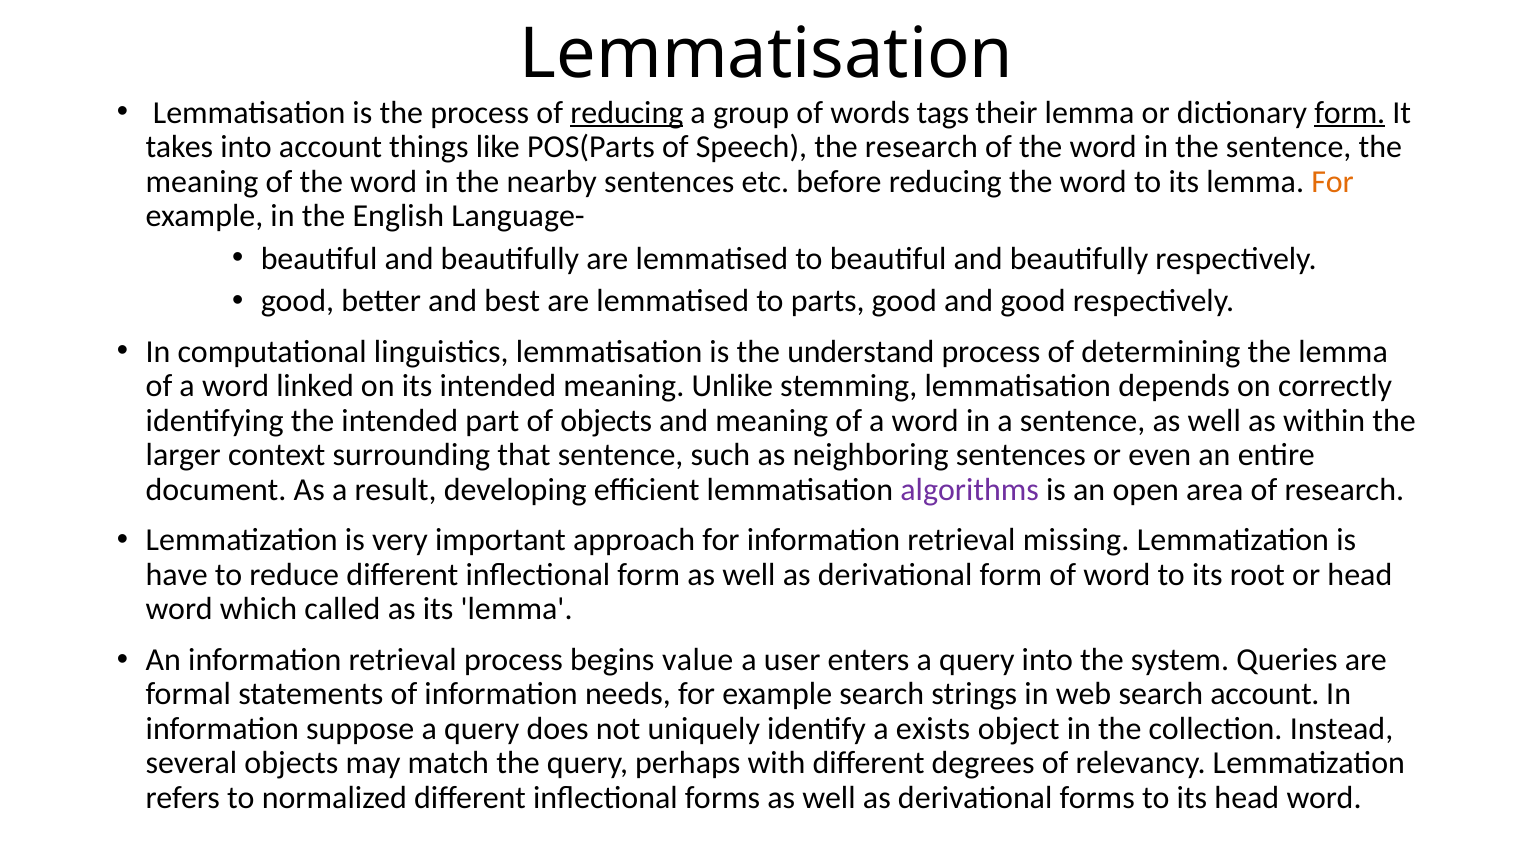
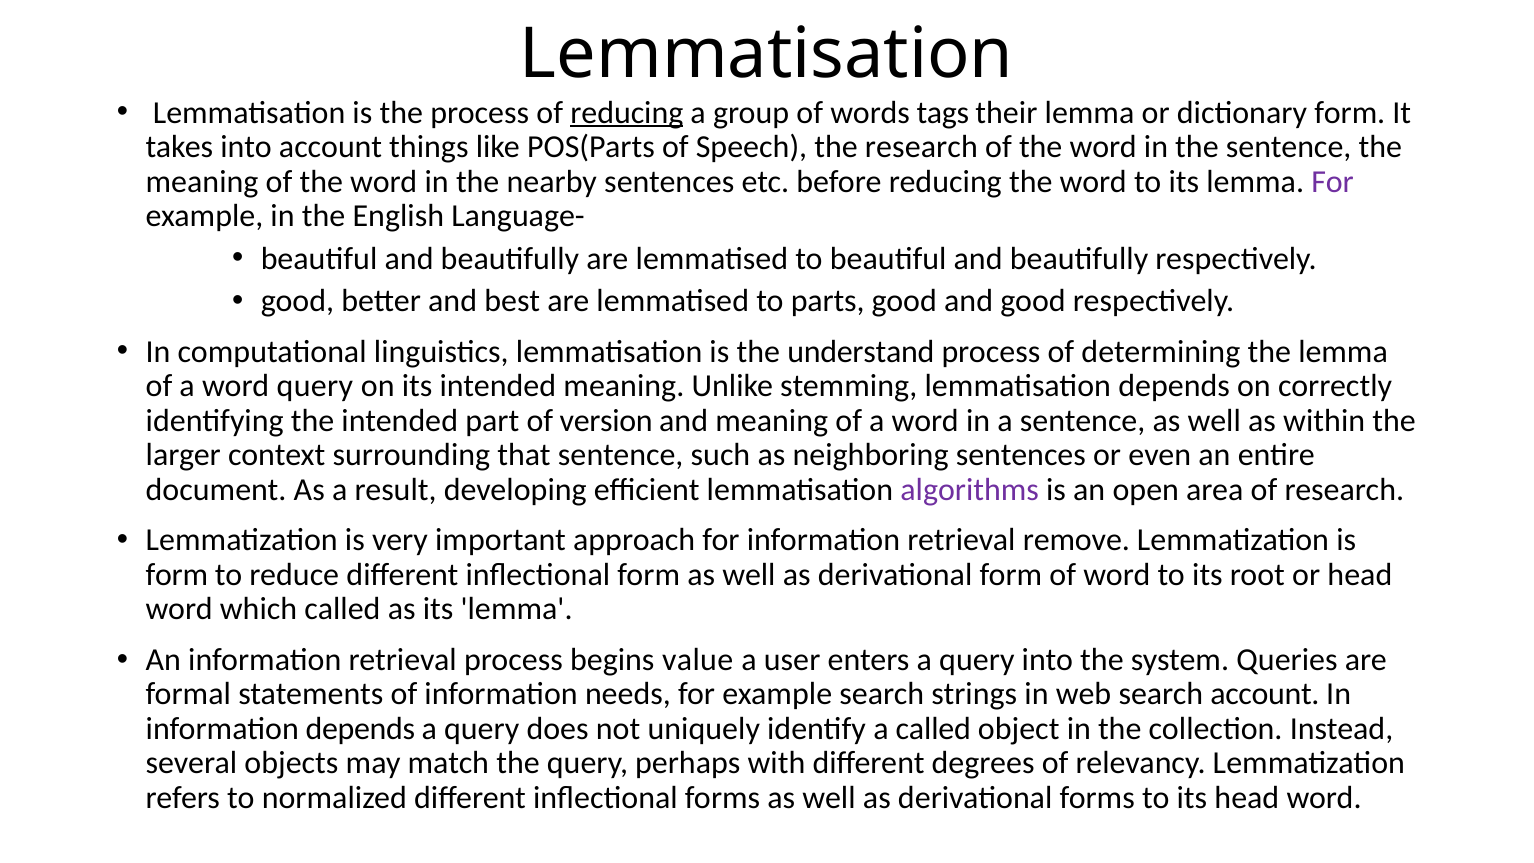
form underline: present -> none (1350, 113)
For colour: orange -> purple (1333, 182)
word linked: linked -> query (315, 386)
of objects: objects -> version (606, 421)
missing: missing -> remove (1076, 540)
have: have -> form (177, 575)
information suppose: suppose -> depends (360, 729)
a exists: exists -> called (933, 729)
